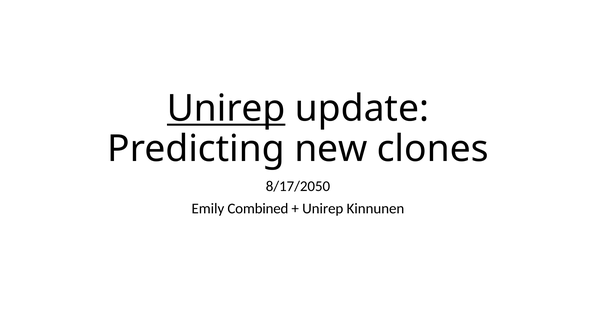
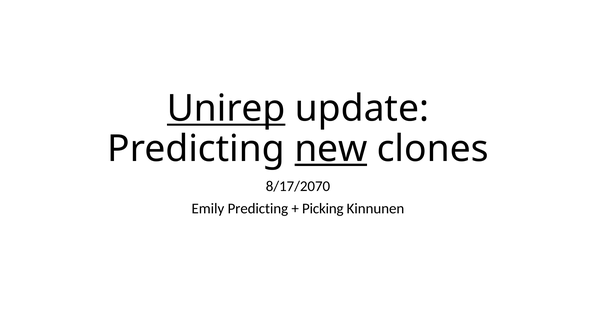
new underline: none -> present (331, 149)
8/17/2050: 8/17/2050 -> 8/17/2070 (298, 186)
Emily Combined: Combined -> Predicting (258, 209)
Unirep: Unirep -> Picking (323, 209)
